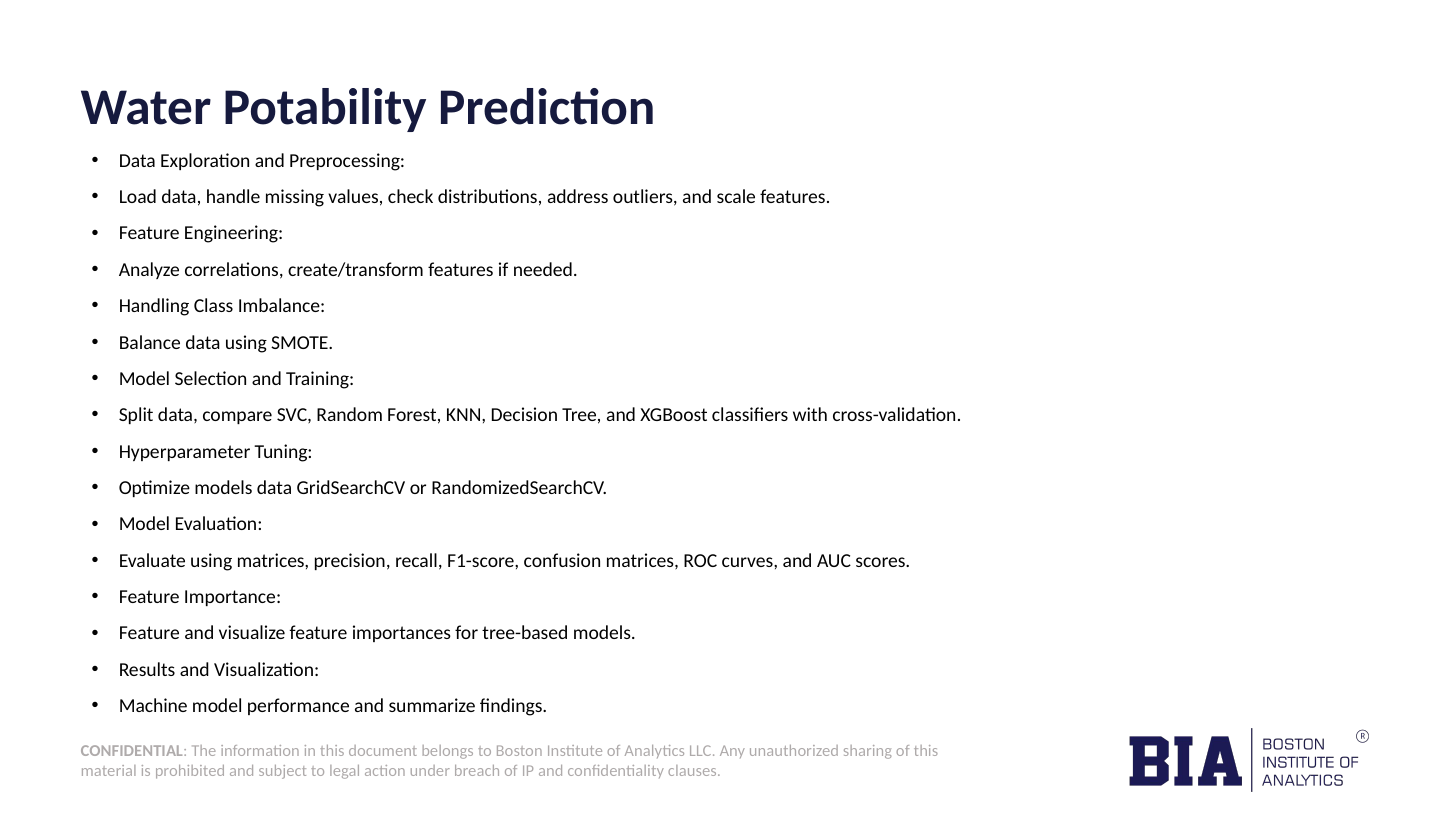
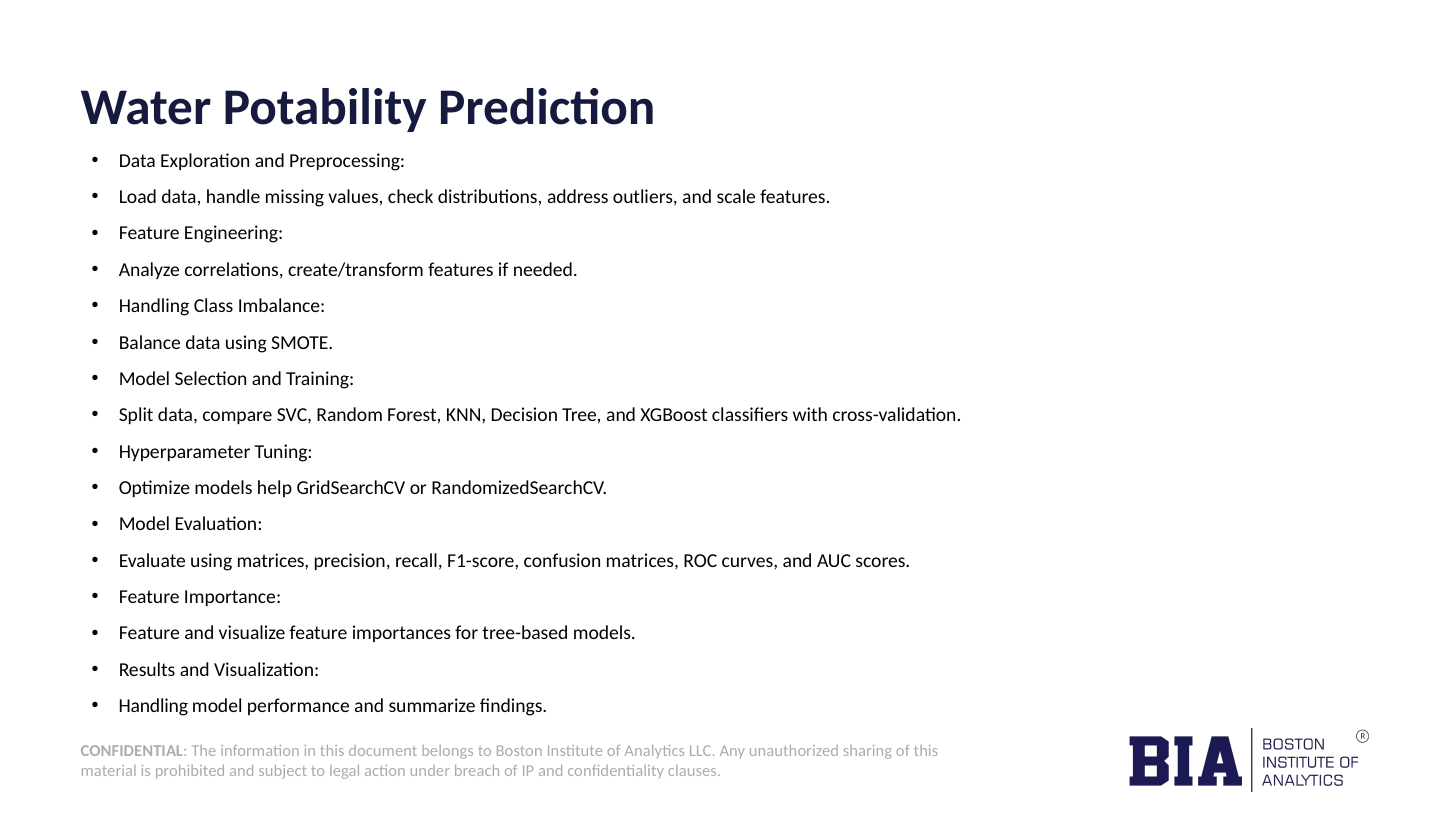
models data: data -> help (275, 488)
Machine: Machine -> Handling (153, 706)
